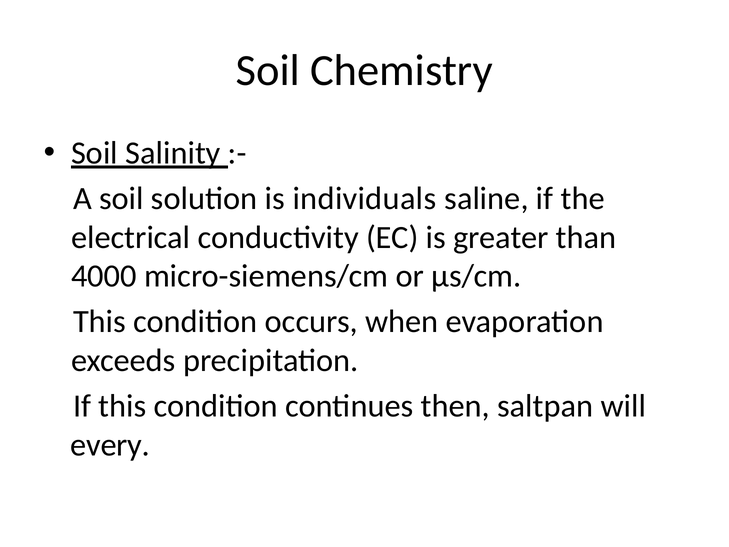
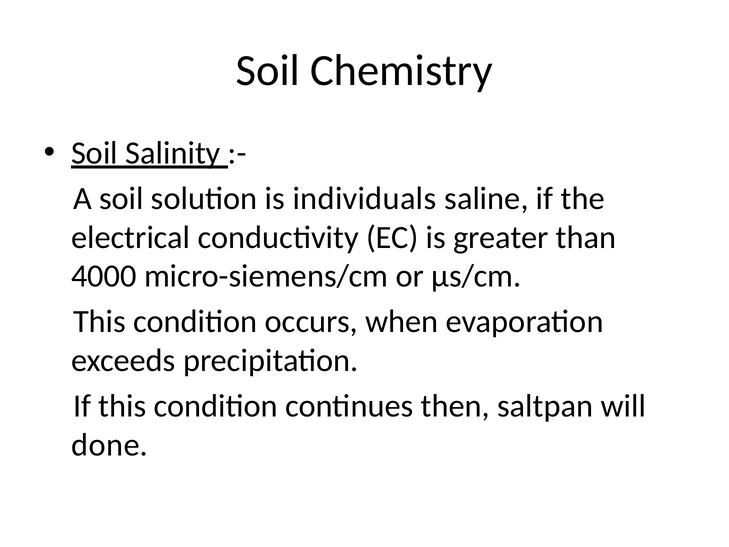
every: every -> done (110, 445)
